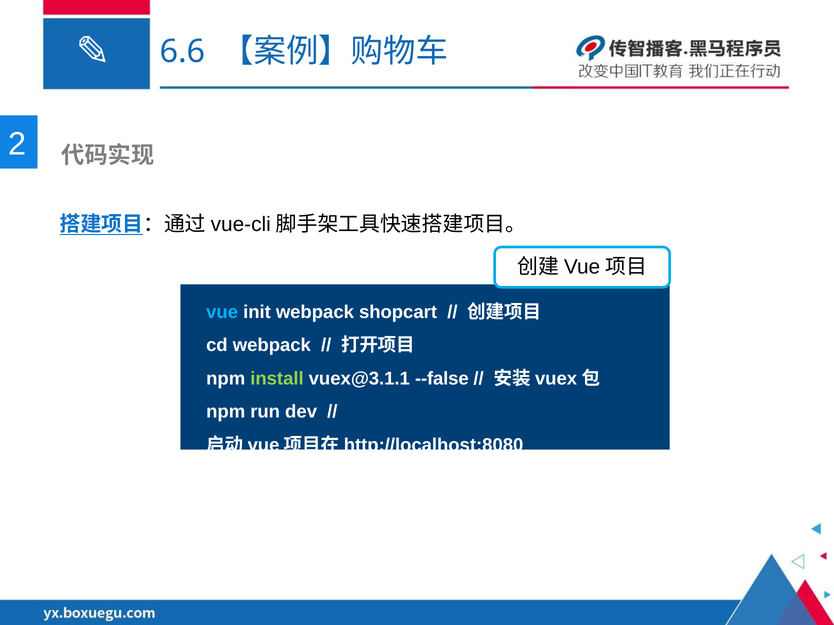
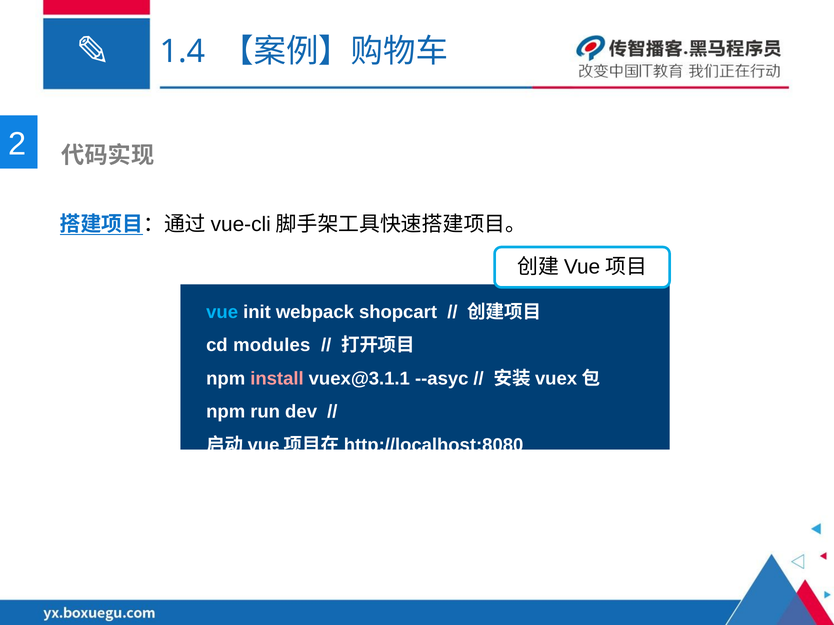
6.6: 6.6 -> 1.4 (182, 52)
cd webpack: webpack -> modules (272, 346)
install colour: light green -> pink (277, 379)
--false: --false -> --asyc (442, 379)
